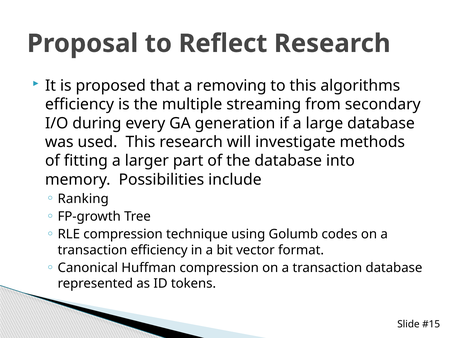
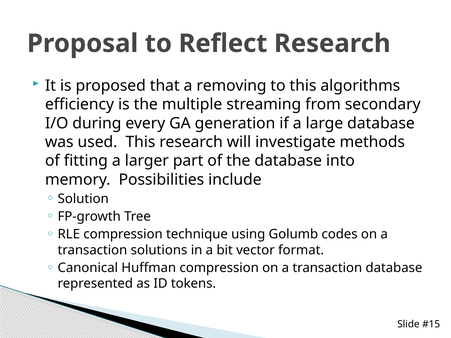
Ranking: Ranking -> Solution (83, 199)
transaction efficiency: efficiency -> solutions (159, 250)
